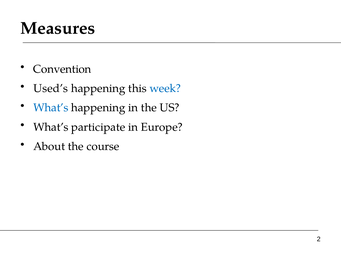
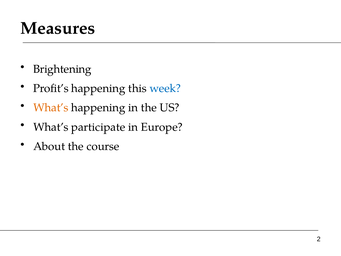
Convention: Convention -> Brightening (62, 69)
Used’s: Used’s -> Profit’s (51, 88)
What’s colour: blue -> orange (51, 108)
